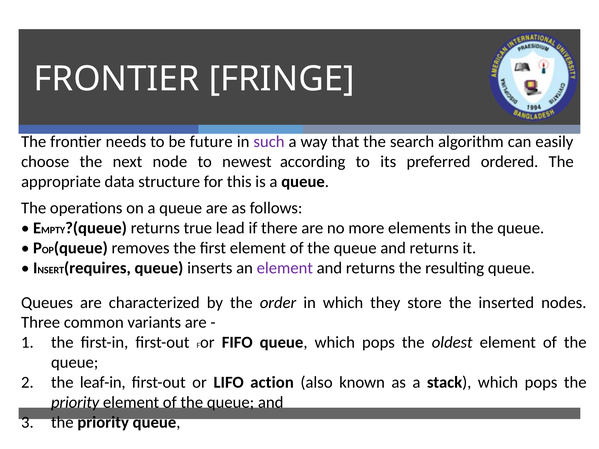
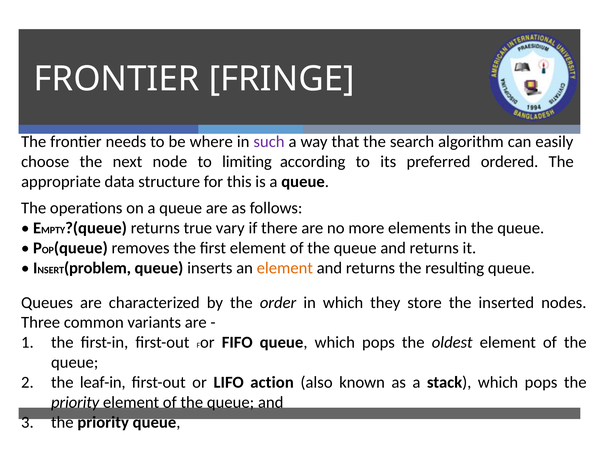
future: future -> where (211, 142)
newest: newest -> limiting (247, 162)
lead: lead -> vary (230, 228)
requires: requires -> problem (97, 268)
element colour: purple -> orange (285, 268)
